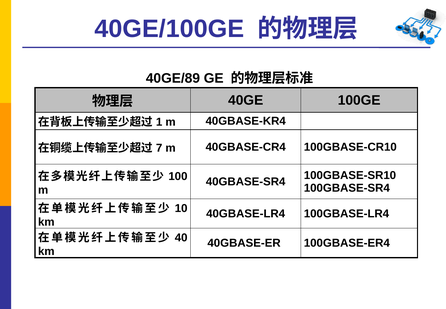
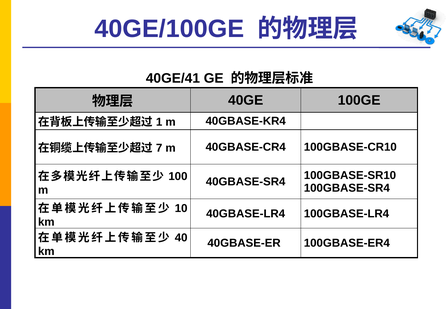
40GE/89: 40GE/89 -> 40GE/41 (173, 78)
